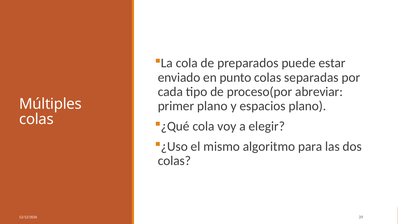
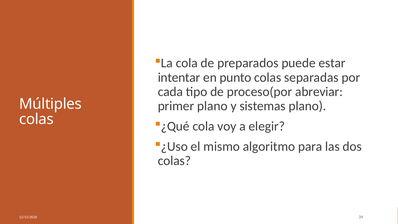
enviado: enviado -> intentar (179, 77)
espacios: espacios -> sistemas (263, 106)
